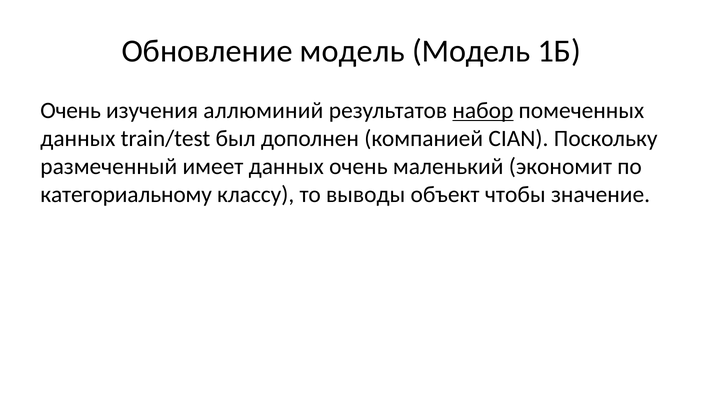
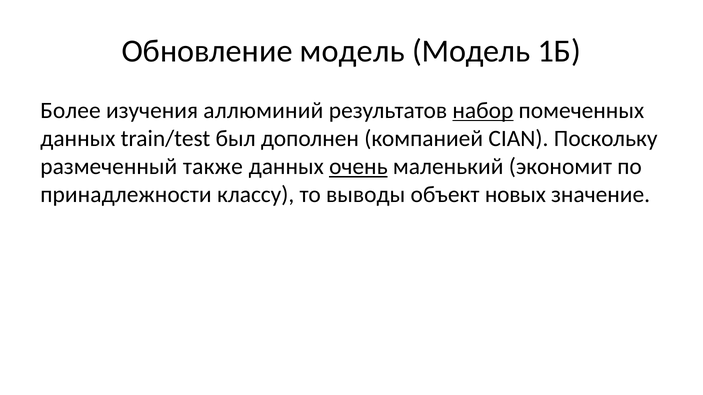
Очень: Очень -> Более (70, 111)
имеет: имеет -> также (213, 167)
очень underline: none -> present (358, 167)
категориальному: категориальному -> принадлежности (126, 195)
чтобы: чтобы -> новых (515, 195)
